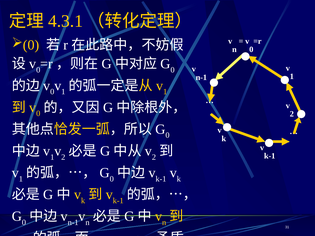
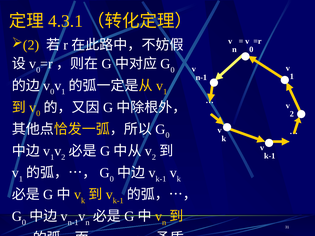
0: 0 -> 2 (31, 45)
